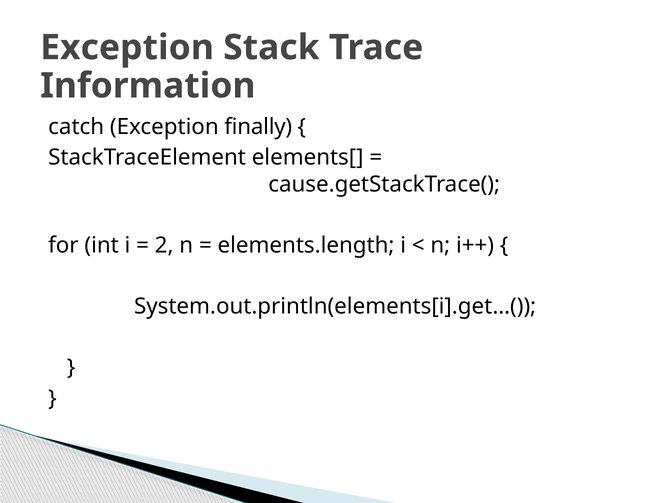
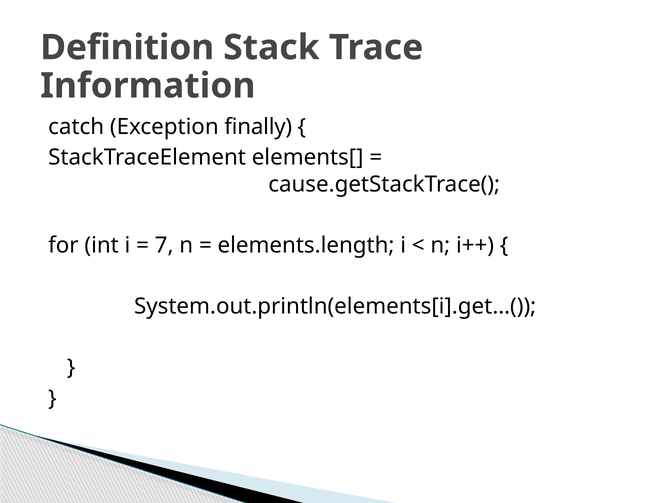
Exception: Exception -> Definition (127, 48)
2: 2 -> 7 (164, 246)
